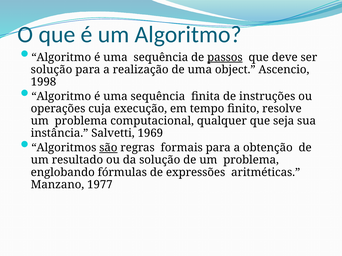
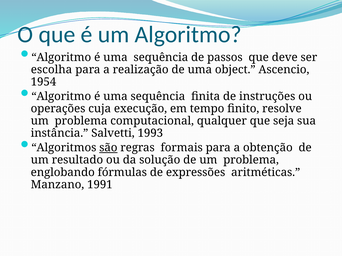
passos underline: present -> none (225, 57)
solução: solução -> escolha (51, 70)
1998: 1998 -> 1954 (43, 82)
1969: 1969 -> 1993 (150, 133)
1977: 1977 -> 1991 (100, 185)
